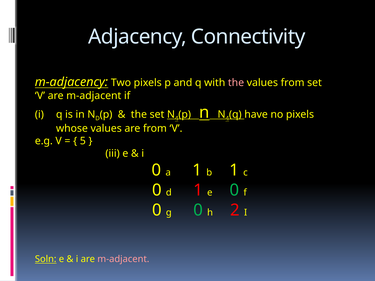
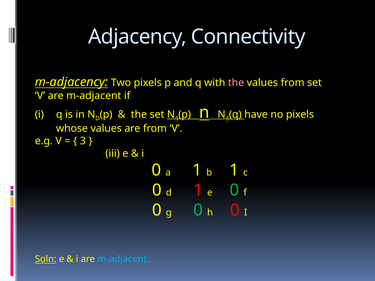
5: 5 -> 3 (83, 141)
h 2: 2 -> 0 (235, 210)
m-adjacent colour: pink -> light blue (123, 259)
